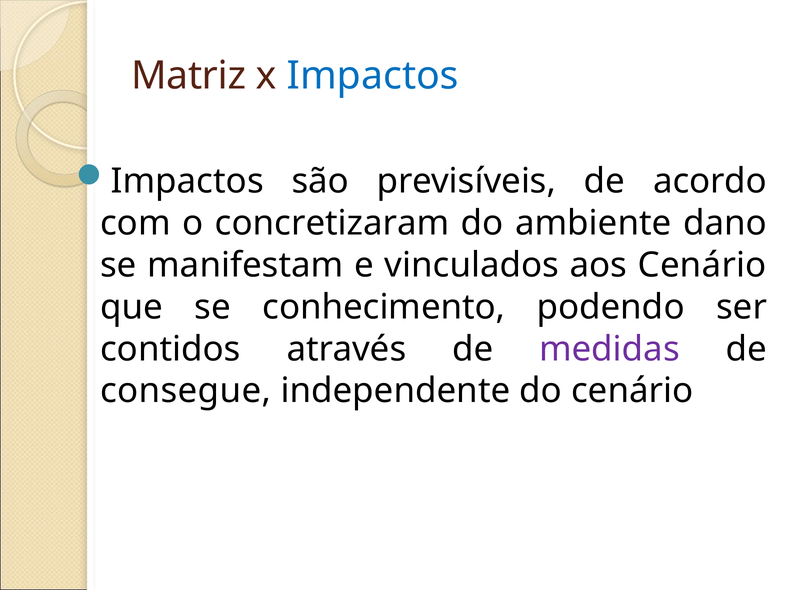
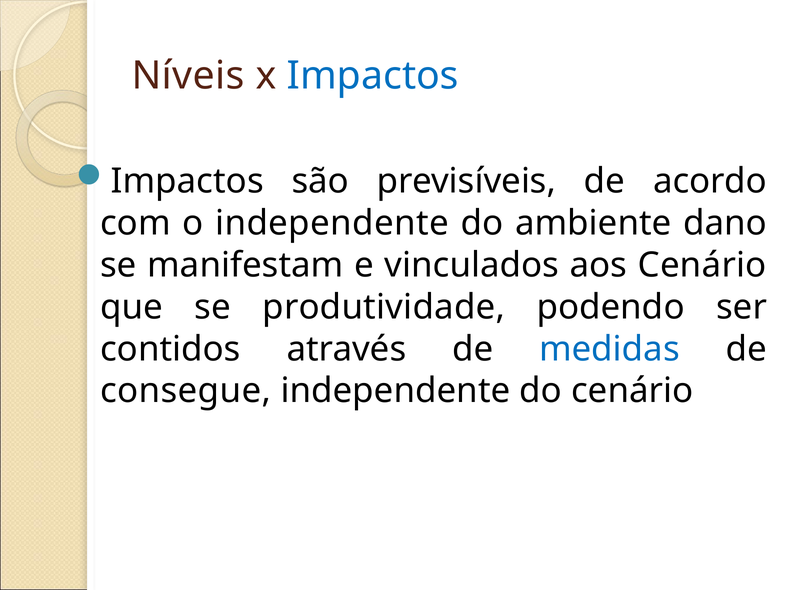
Matriz: Matriz -> Níveis (188, 75)
o concretizaram: concretizaram -> independente (332, 223)
conhecimento: conhecimento -> produtividade (384, 307)
medidas colour: purple -> blue (609, 349)
